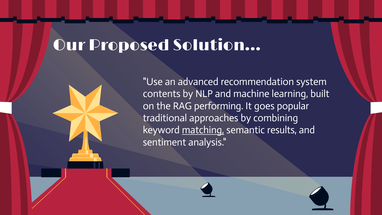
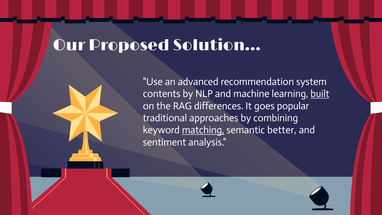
built underline: none -> present (320, 94)
performing: performing -> differences (219, 106)
results: results -> better (282, 130)
